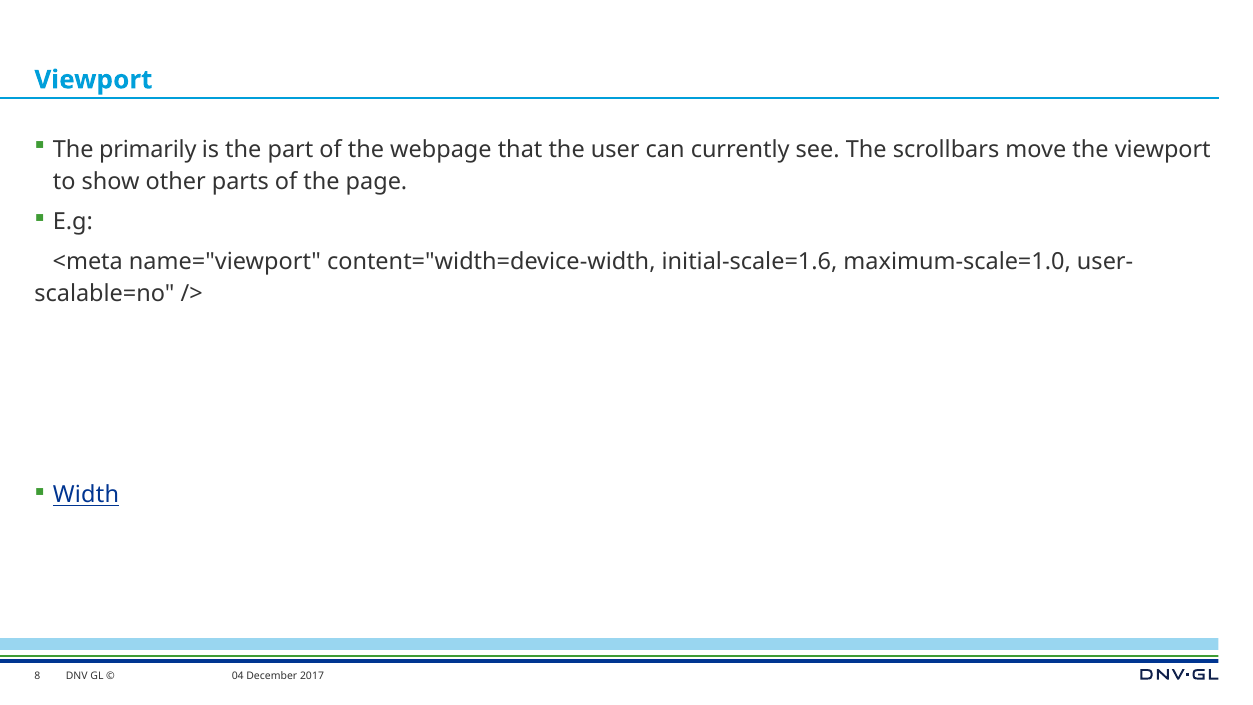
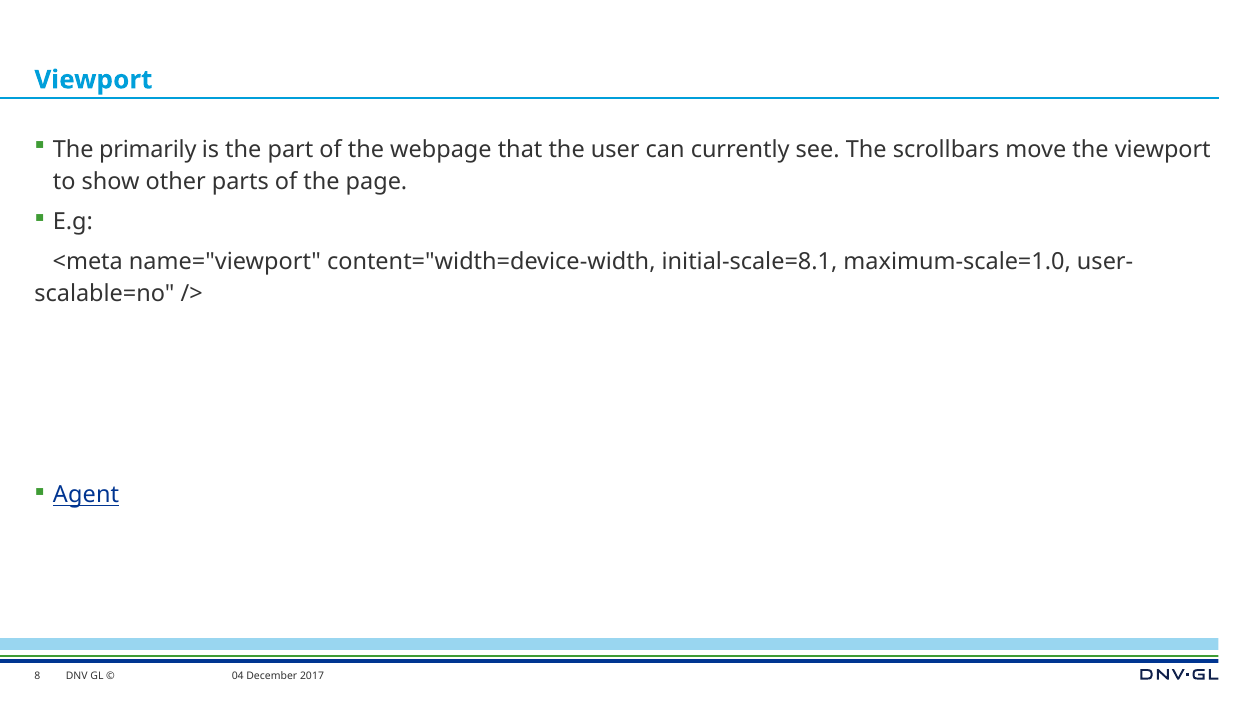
initial-scale=1.6: initial-scale=1.6 -> initial-scale=8.1 (750, 262)
Width: Width -> Agent (86, 494)
